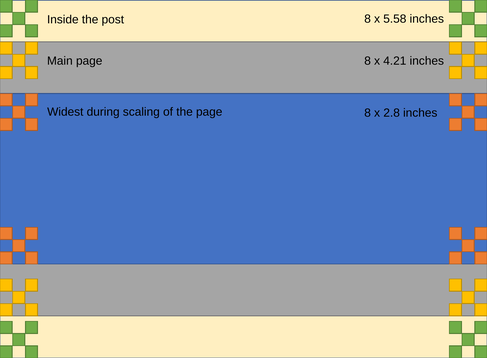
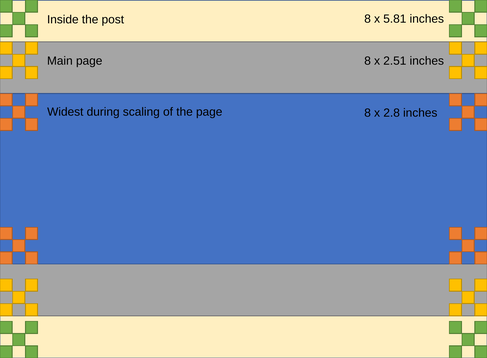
5.58: 5.58 -> 5.81 (395, 19)
4.21: 4.21 -> 2.51 (395, 61)
